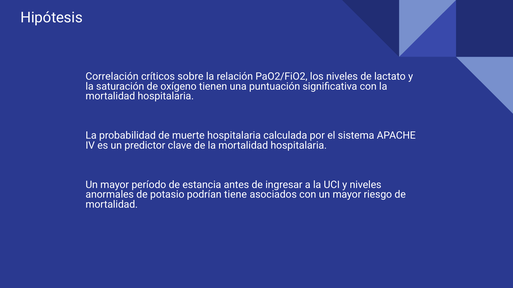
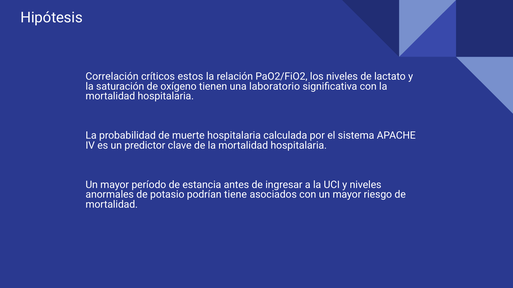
sobre: sobre -> estos (190, 77)
puntuación: puntuación -> laboratorio (275, 87)
